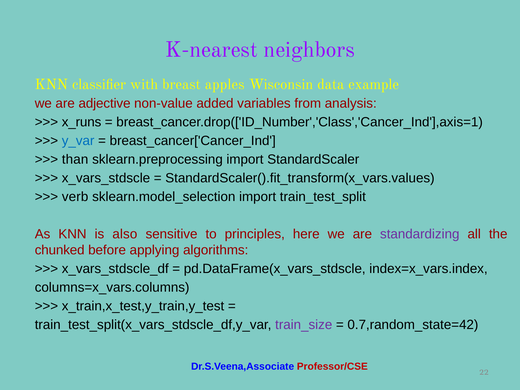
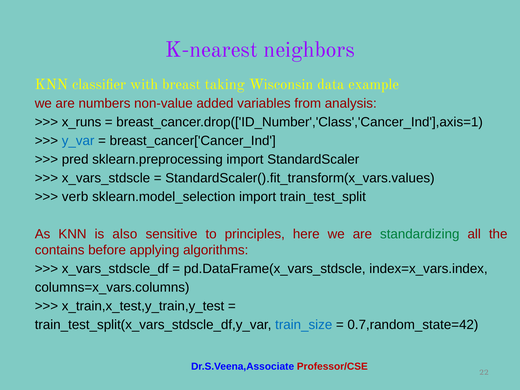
apples: apples -> taking (225, 84)
adjective: adjective -> numbers (104, 103)
than: than -> pred (75, 159)
standardizing colour: purple -> green (420, 234)
chunked: chunked -> contains (60, 250)
train_size colour: purple -> blue (304, 325)
